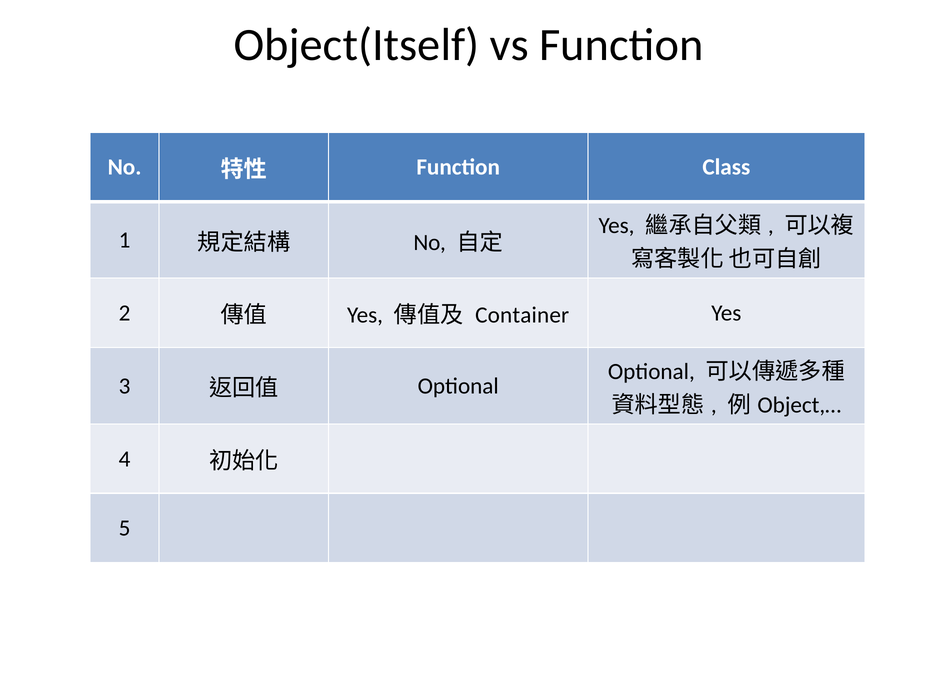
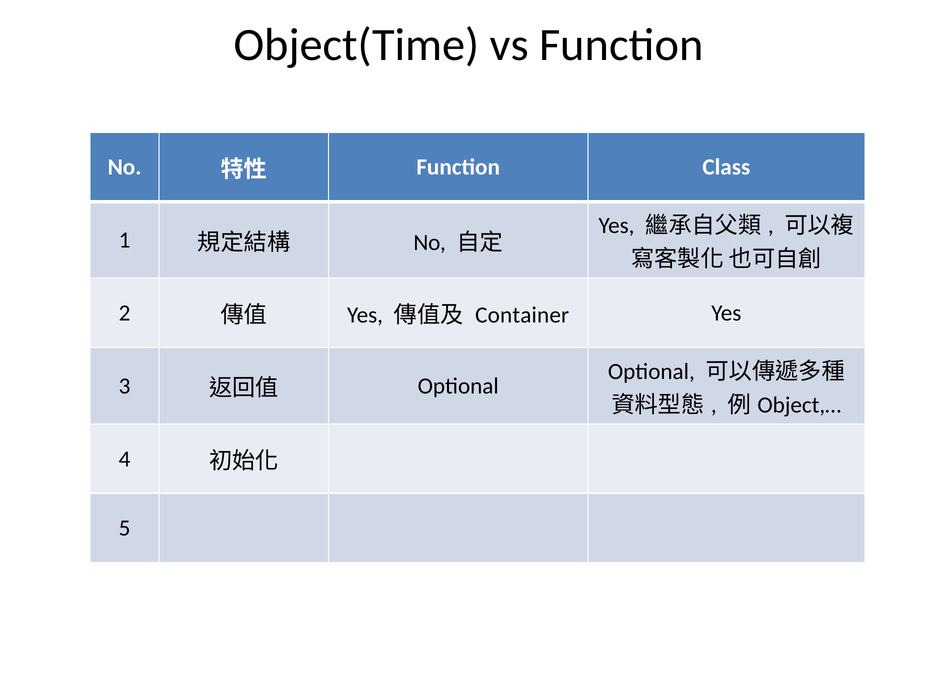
Object(Itself: Object(Itself -> Object(Time (357, 45)
